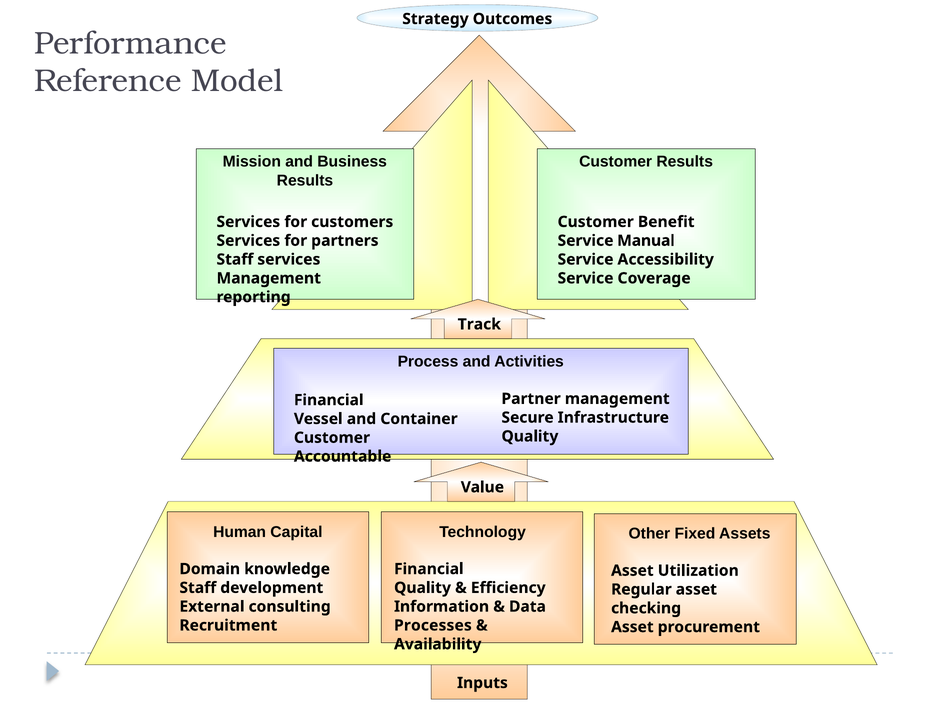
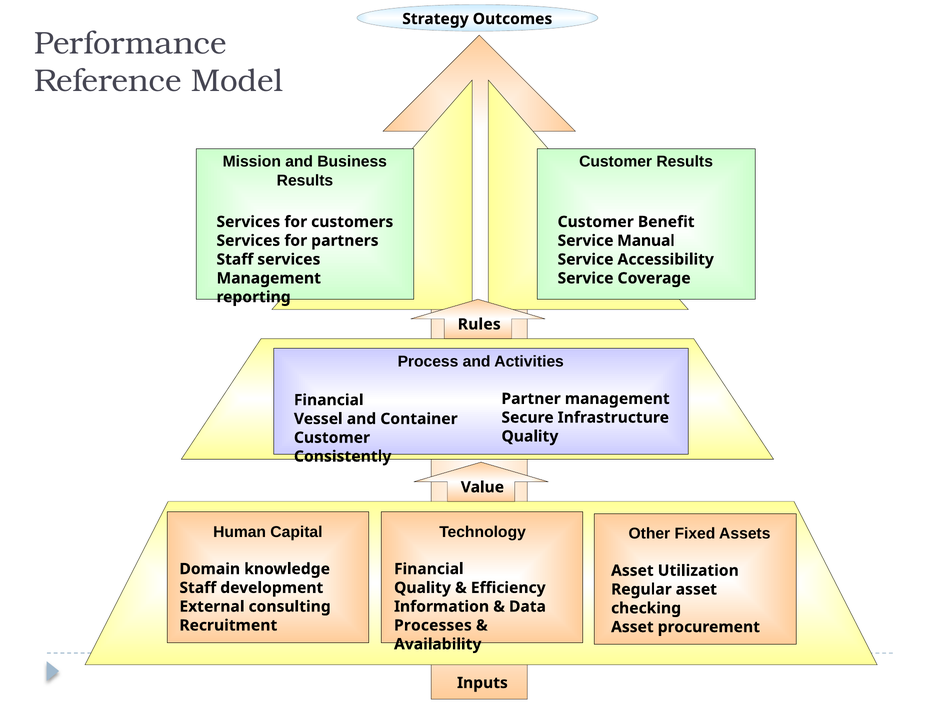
Track: Track -> Rules (479, 324)
Accountable: Accountable -> Consistently (343, 456)
